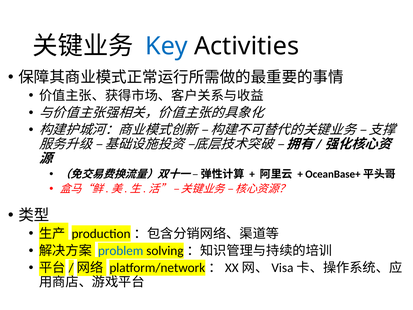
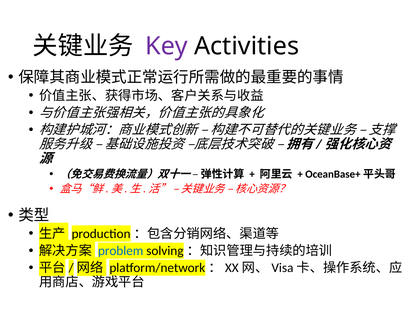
Key colour: blue -> purple (166, 46)
